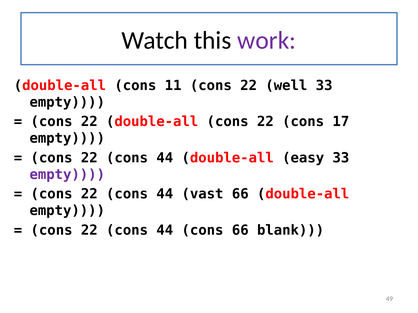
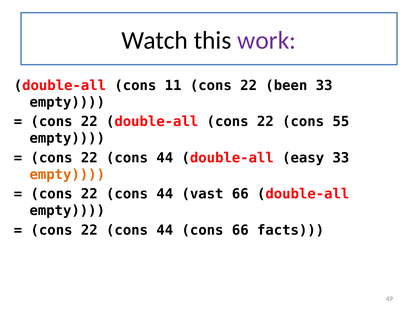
well: well -> been (286, 86)
17: 17 -> 55 (341, 122)
empty colour: purple -> orange (67, 175)
blank: blank -> facts (291, 231)
